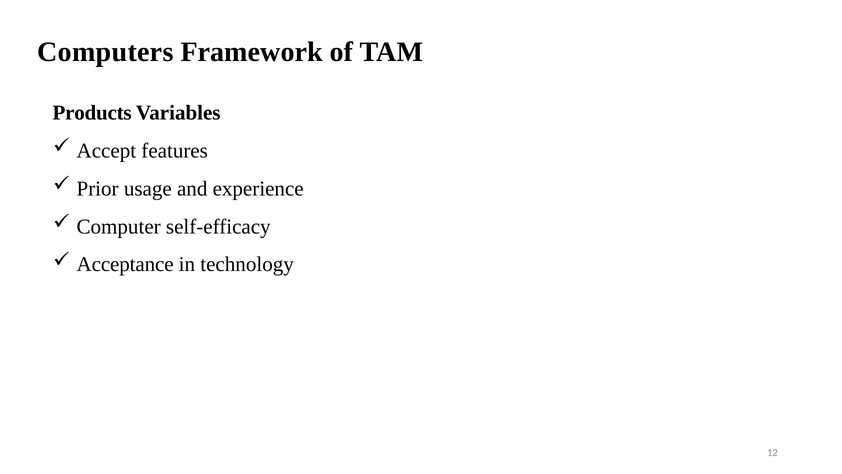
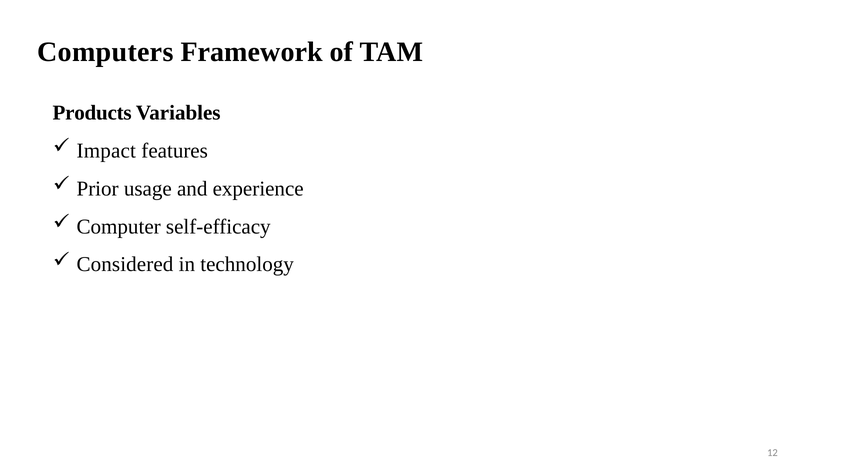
Accept: Accept -> Impact (106, 151)
Acceptance: Acceptance -> Considered (125, 264)
